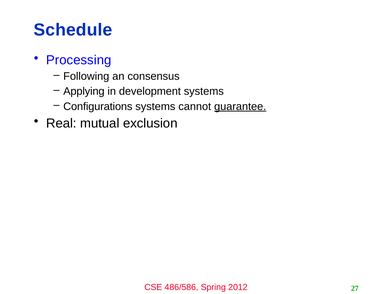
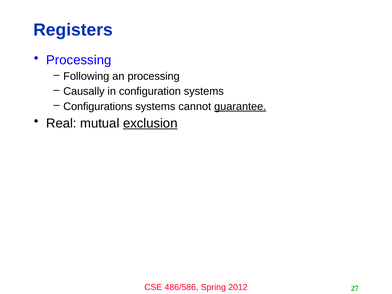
Schedule: Schedule -> Registers (73, 30)
an consensus: consensus -> processing (154, 76)
Applying: Applying -> Causally (84, 91)
development: development -> configuration (150, 91)
exclusion underline: none -> present (150, 123)
